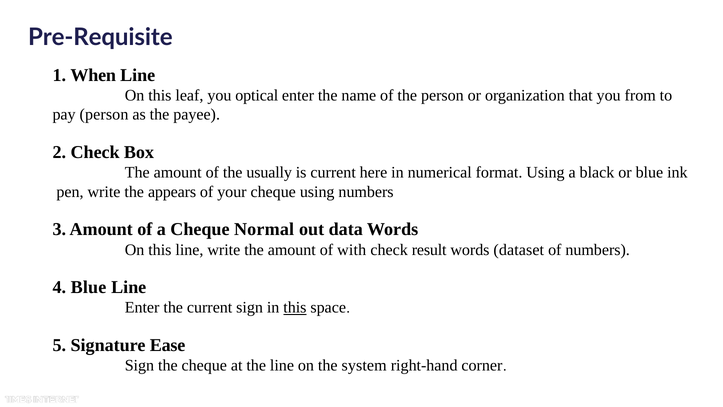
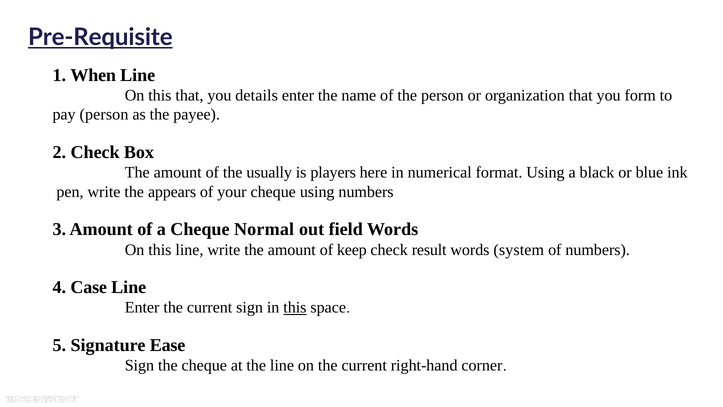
Pre-Requisite underline: none -> present (100, 38)
this leaf: leaf -> that (189, 95)
optical: optical -> details (257, 95)
from: from -> form (640, 95)
is current: current -> players (333, 172)
data: data -> field (346, 229)
with: with -> keep (352, 250)
dataset: dataset -> system (519, 250)
4 Blue: Blue -> Case (89, 287)
on the system: system -> current (364, 365)
